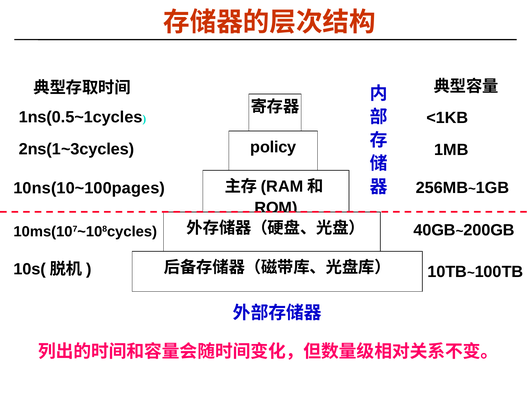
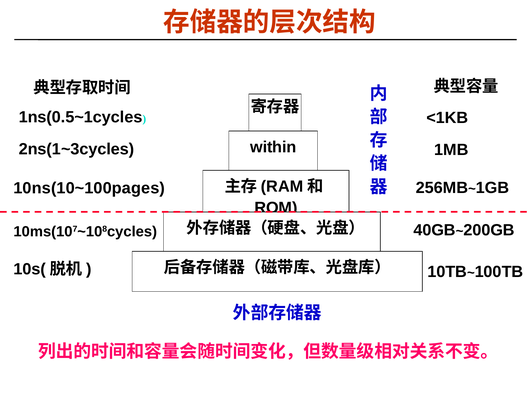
policy: policy -> within (273, 147)
